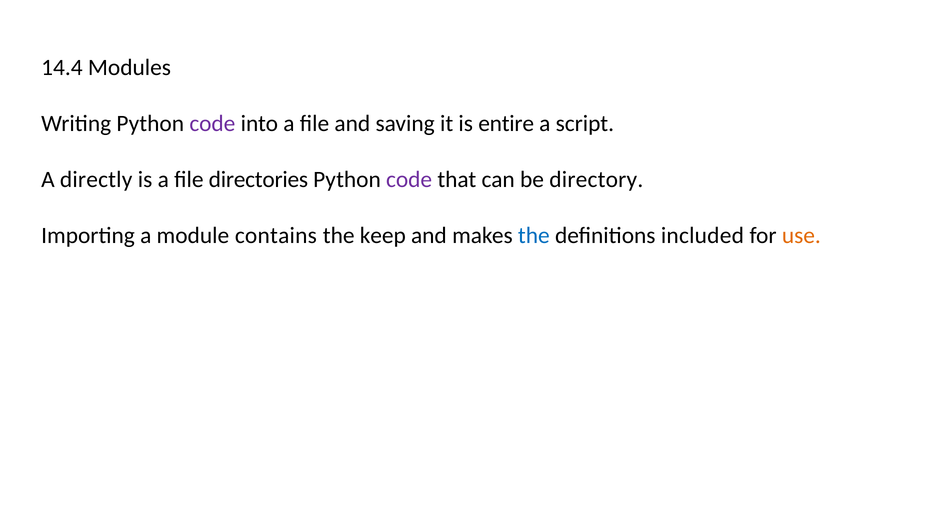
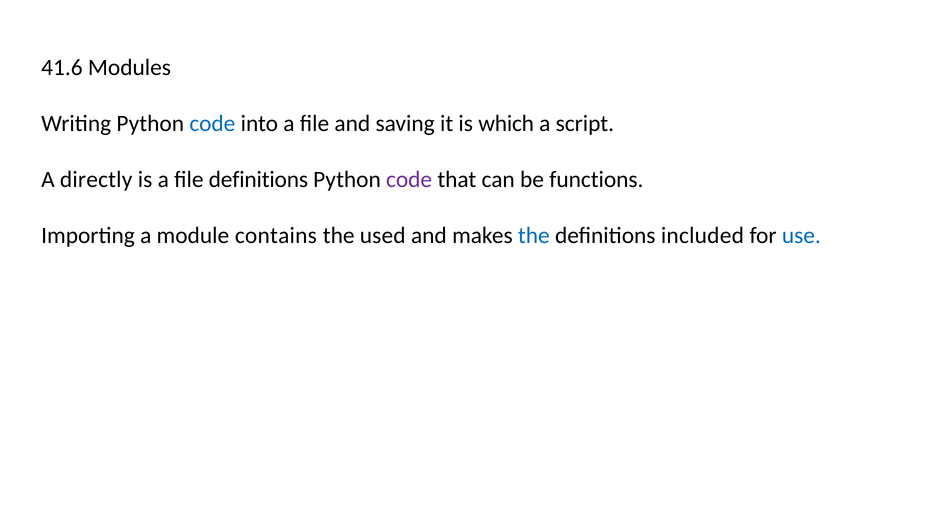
14.4: 14.4 -> 41.6 (62, 67)
code colour: purple -> blue (212, 124)
entire: entire -> which (506, 124)
file directories: directories -> definitions (258, 180)
directory: directory -> functions (596, 180)
keep: keep -> used (383, 236)
use colour: orange -> blue (801, 236)
